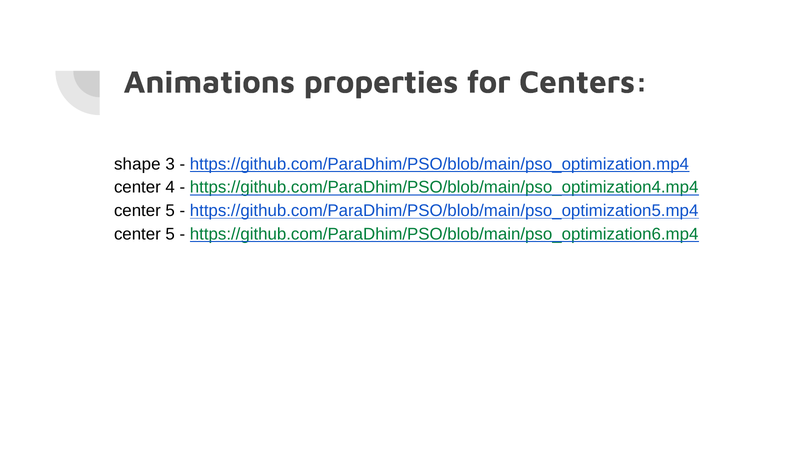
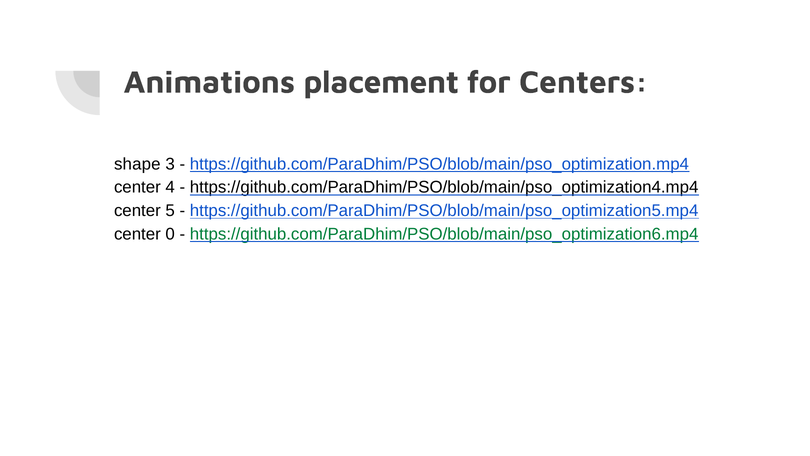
properties: properties -> placement (381, 82)
https://github.com/ParaDhim/PSO/blob/main/pso_optimization4.mp4 colour: green -> black (444, 187)
5: 5 -> 0 (170, 234)
